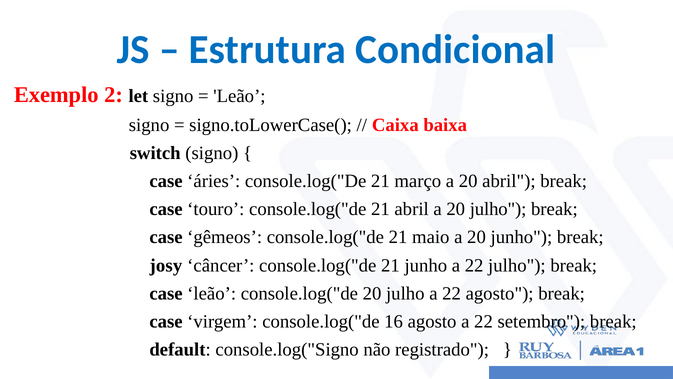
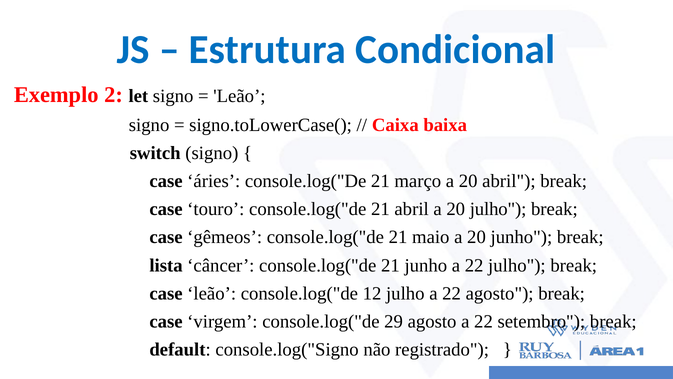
josy: josy -> lista (166, 265)
console.log("de 20: 20 -> 12 (372, 293)
16: 16 -> 29 (394, 321)
